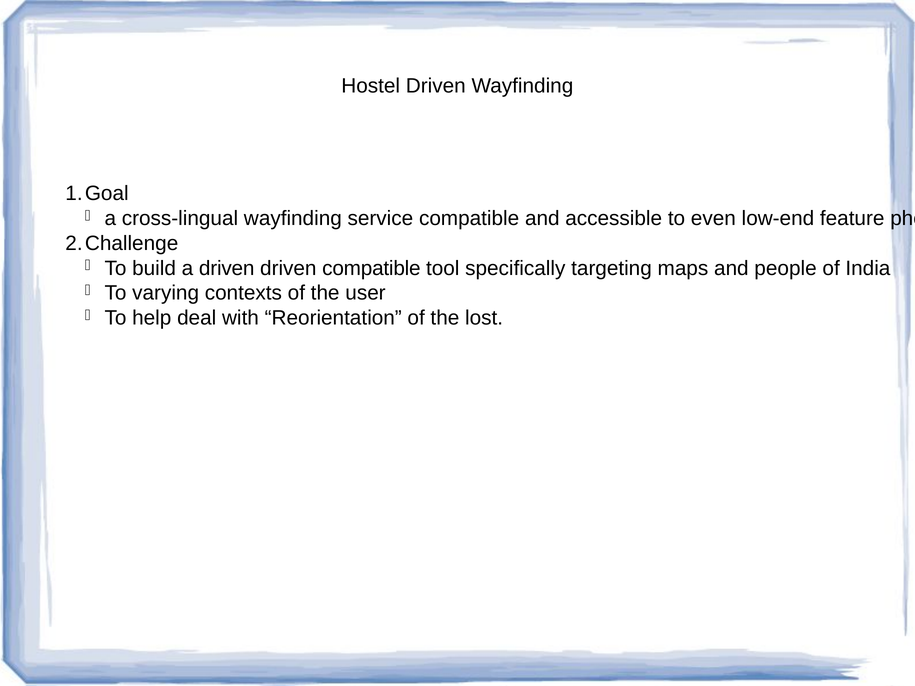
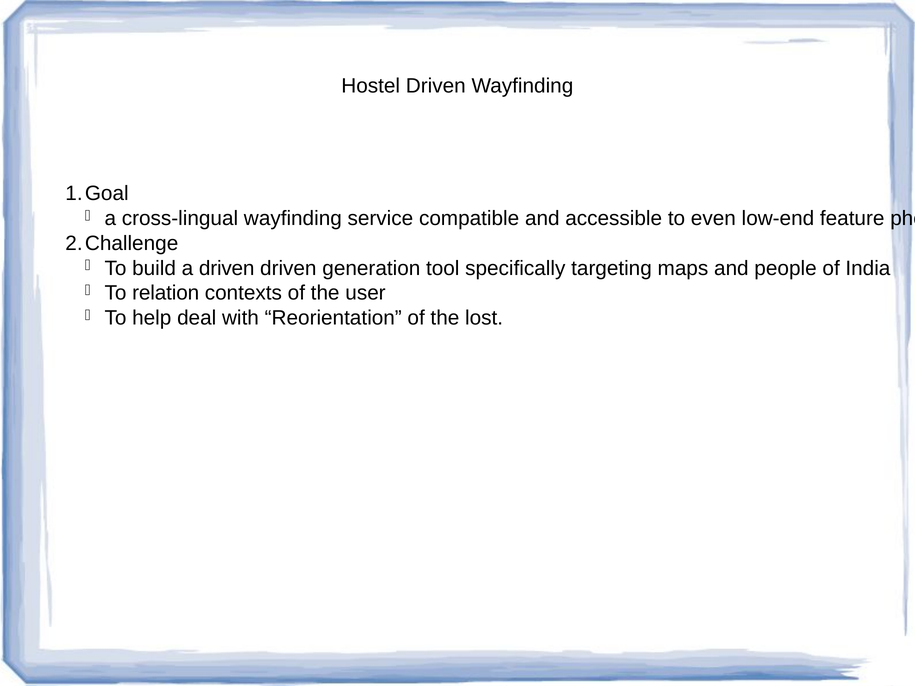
driven compatible: compatible -> generation (371, 268)
varying: varying -> relation (166, 293)
